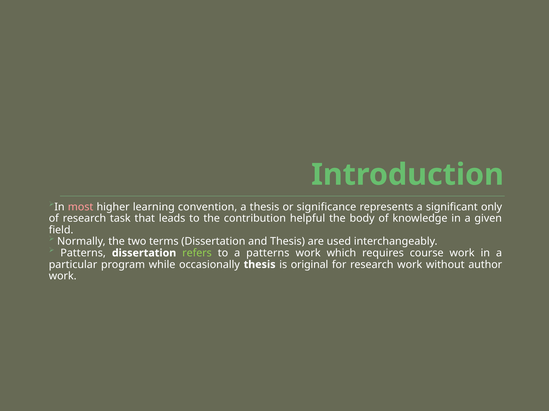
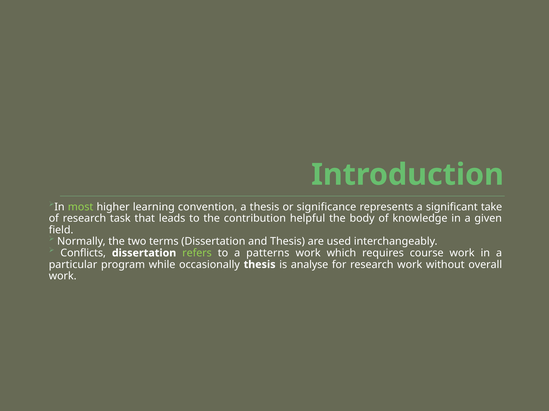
most colour: pink -> light green (81, 207)
only: only -> take (492, 207)
Patterns: Patterns -> Conflicts (83, 253)
original: original -> analyse (310, 265)
author: author -> overall (485, 265)
